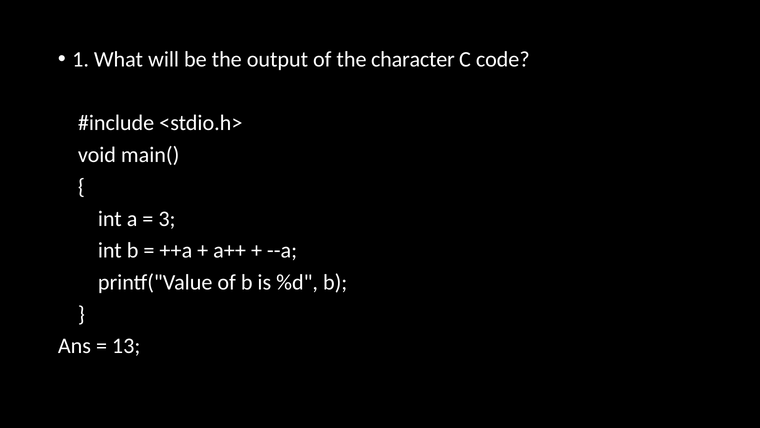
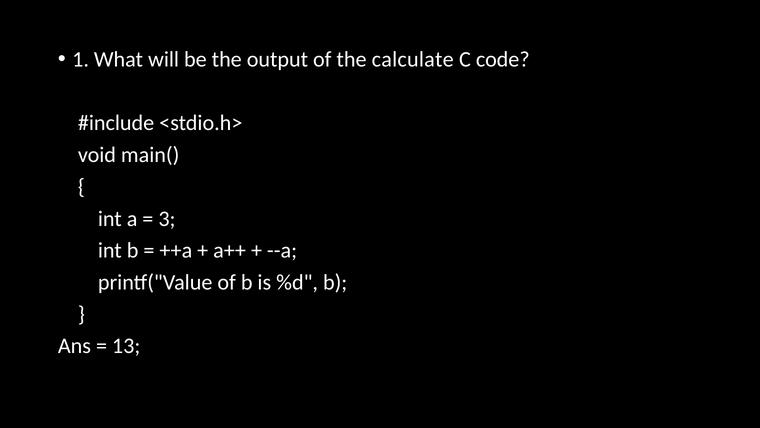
character: character -> calculate (413, 59)
